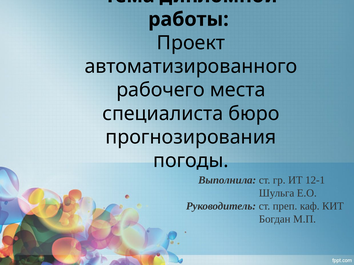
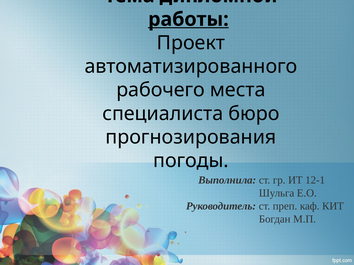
работы underline: none -> present (188, 19)
